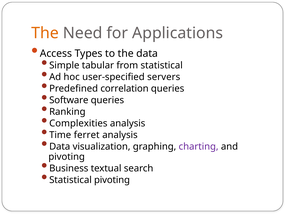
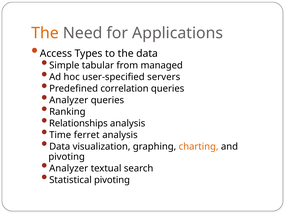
from statistical: statistical -> managed (162, 65)
Software: Software -> Analyzer (69, 100)
Complexities: Complexities -> Relationships (78, 123)
charting colour: purple -> orange (199, 146)
Business: Business -> Analyzer (69, 168)
